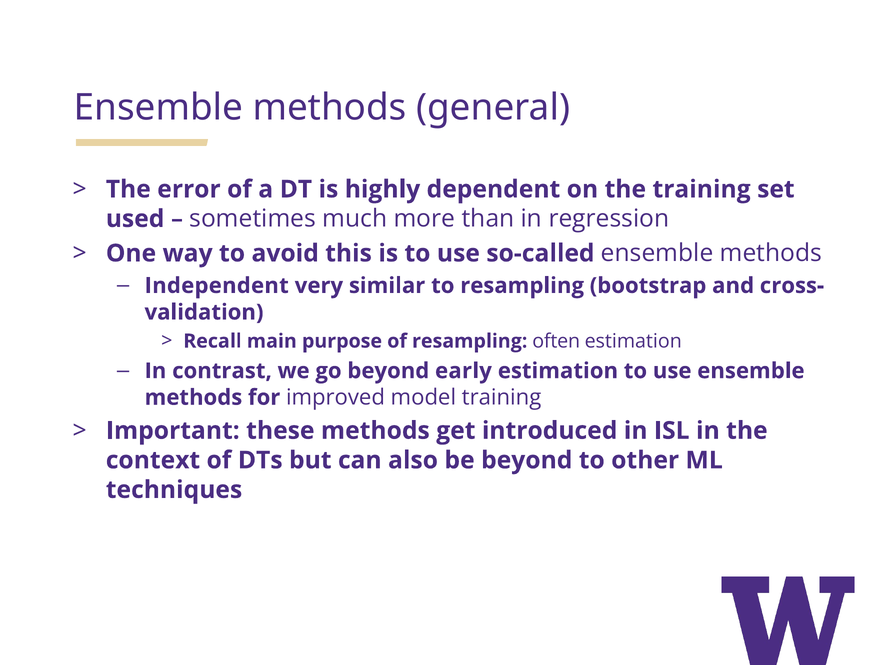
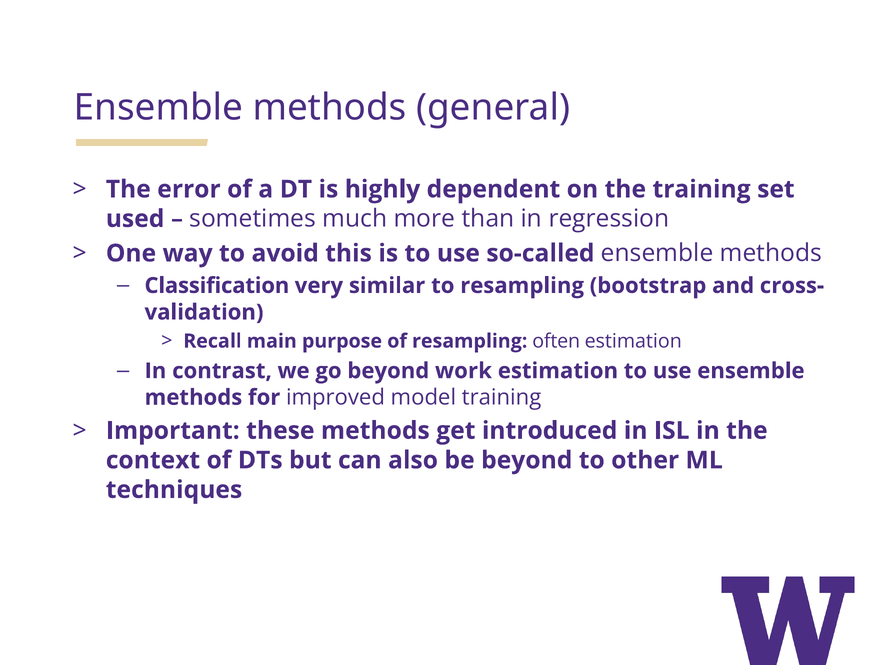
Independent: Independent -> Classification (217, 285)
early: early -> work (463, 371)
